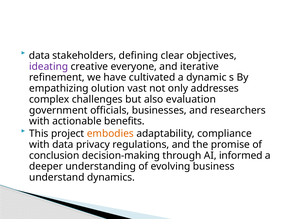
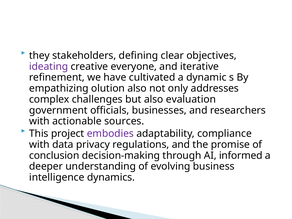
data: data -> they (39, 56)
olution vast: vast -> also (137, 88)
benefits: benefits -> sources (124, 121)
embodies colour: orange -> purple (110, 134)
understand: understand -> intelligence (57, 177)
